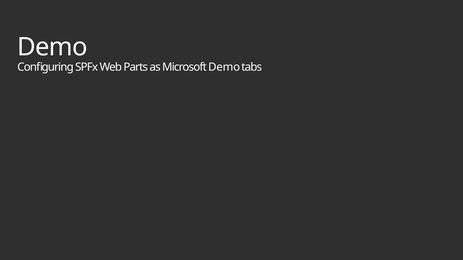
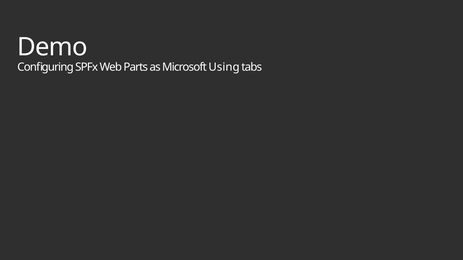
Microsoft Demo: Demo -> Using (224, 67)
